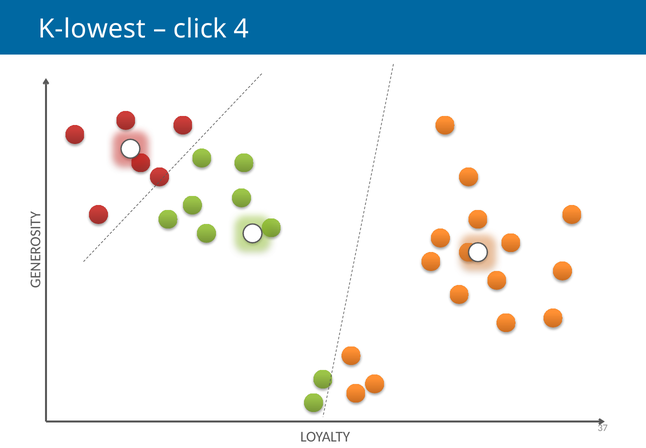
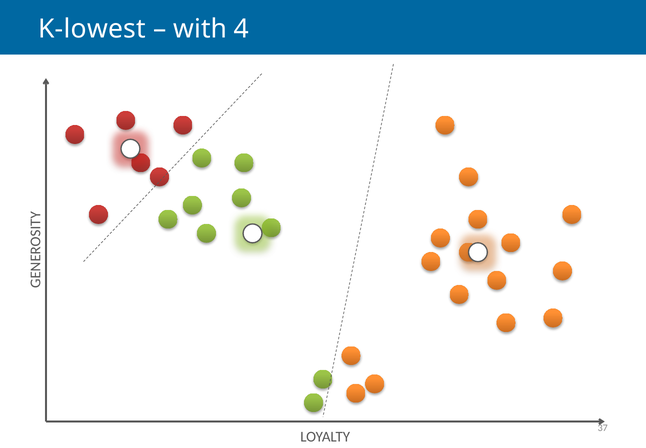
click: click -> with (200, 29)
